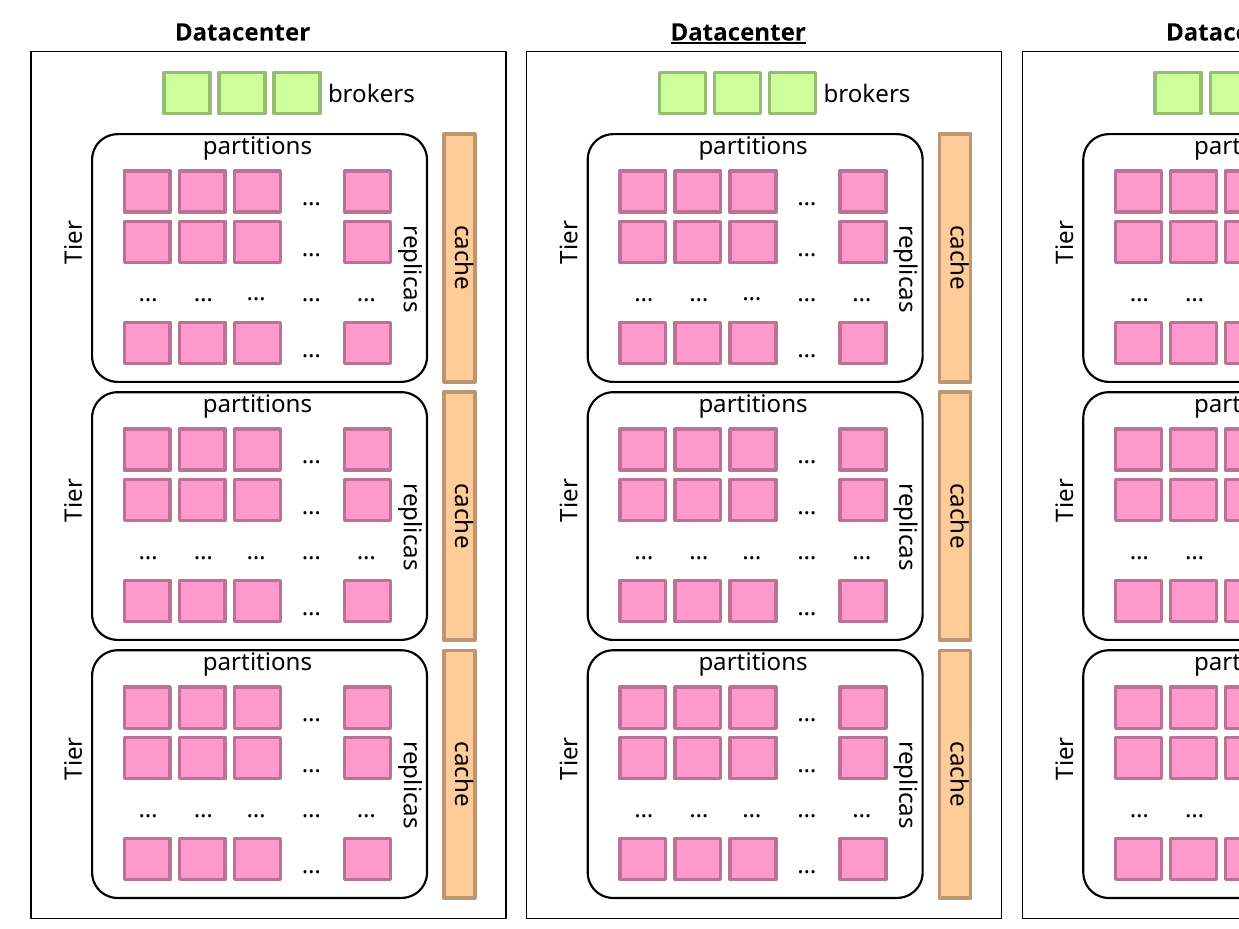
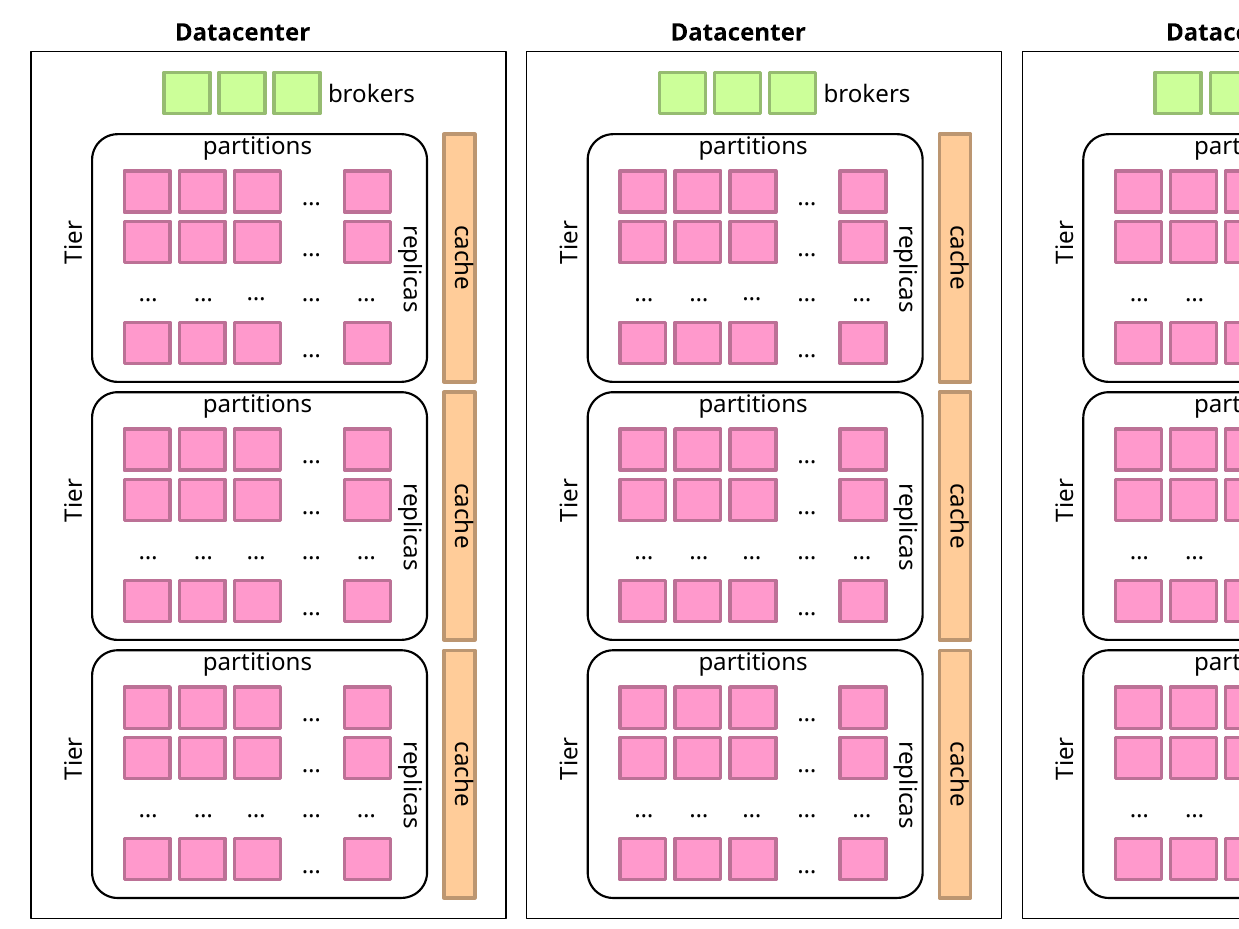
Datacenter underline: present -> none (738, 33)
